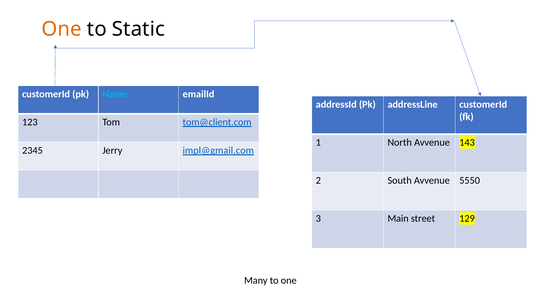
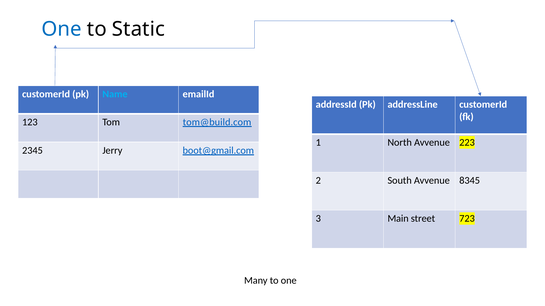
One colour: orange -> blue (62, 29)
tom@client.com: tom@client.com -> tom@build.com (217, 122)
143: 143 -> 223 (467, 143)
impl@gmail.com: impl@gmail.com -> boot@gmail.com (218, 151)
5550: 5550 -> 8345 (470, 181)
129: 129 -> 723 (467, 219)
